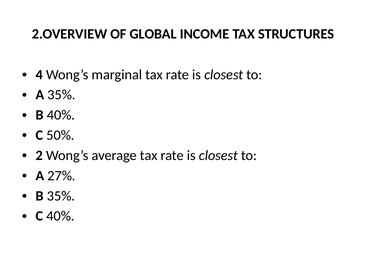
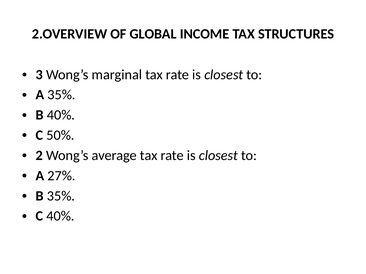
4: 4 -> 3 (39, 75)
